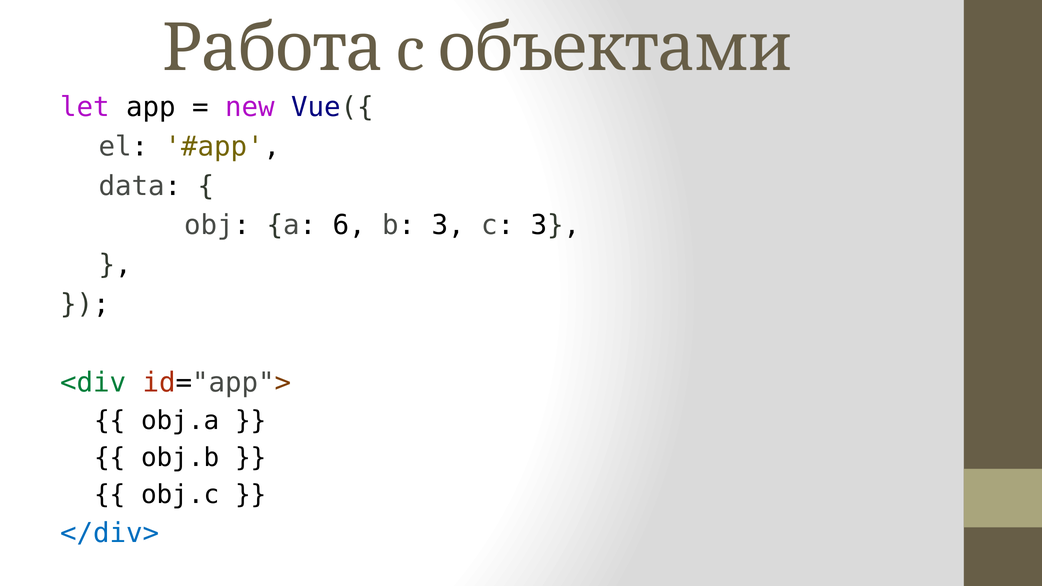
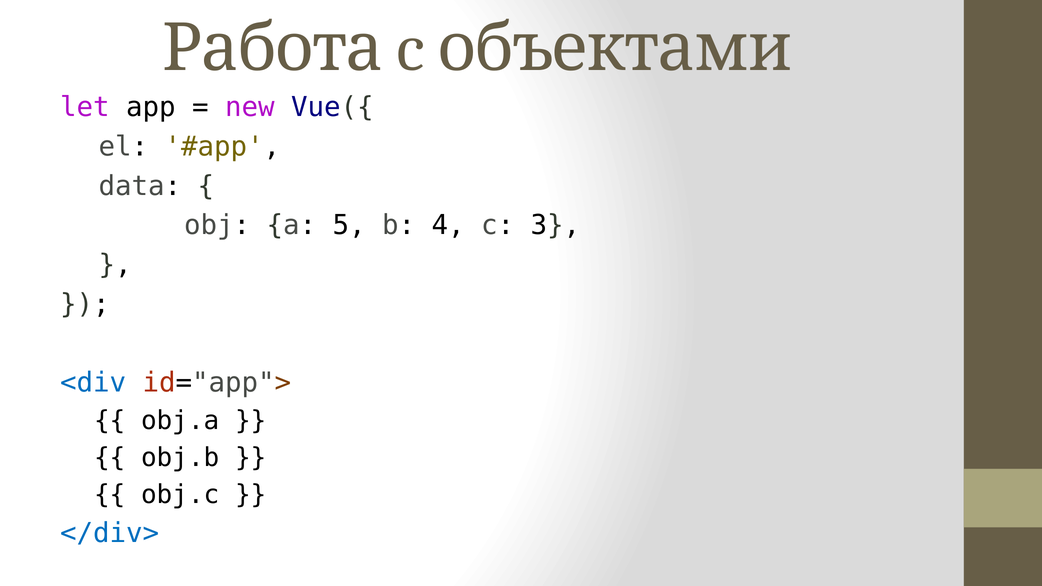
6: 6 -> 5 (349, 225)
b 3: 3 -> 4 (448, 225)
<div colour: green -> blue (93, 383)
